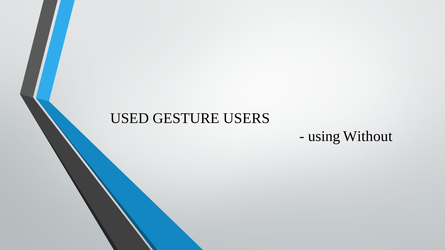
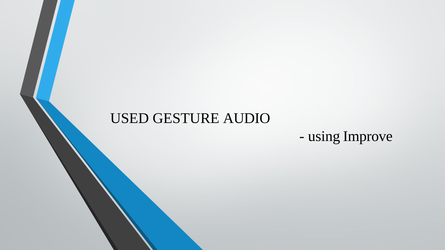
USERS: USERS -> AUDIO (247, 118)
Without: Without -> Improve (368, 136)
